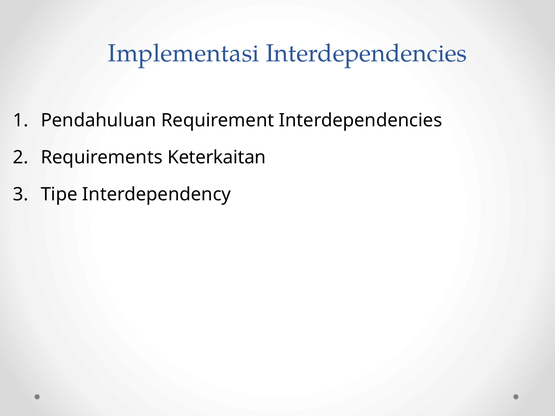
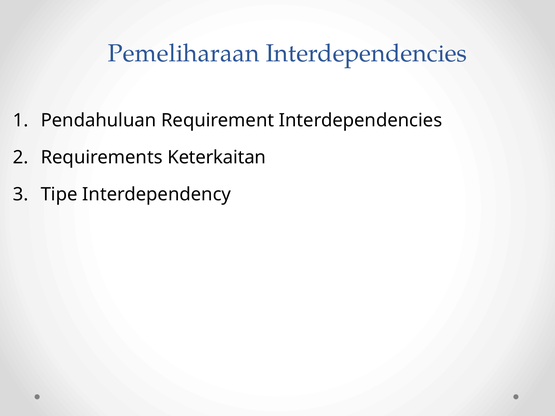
Implementasi: Implementasi -> Pemeliharaan (184, 53)
